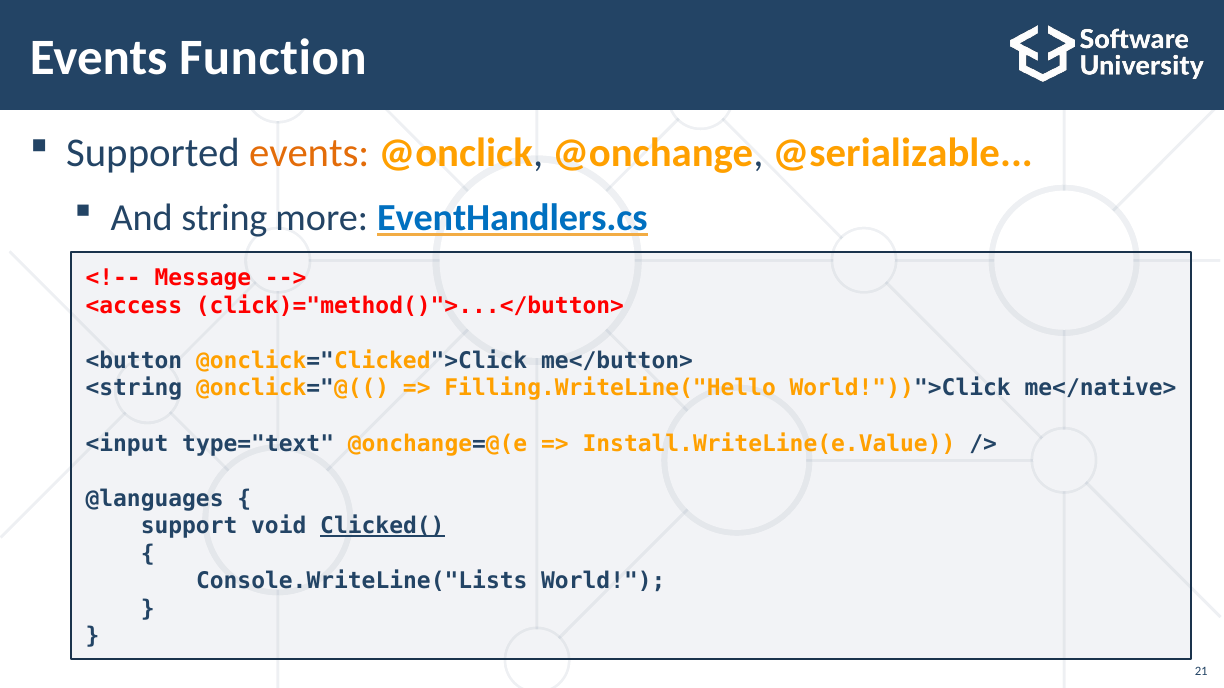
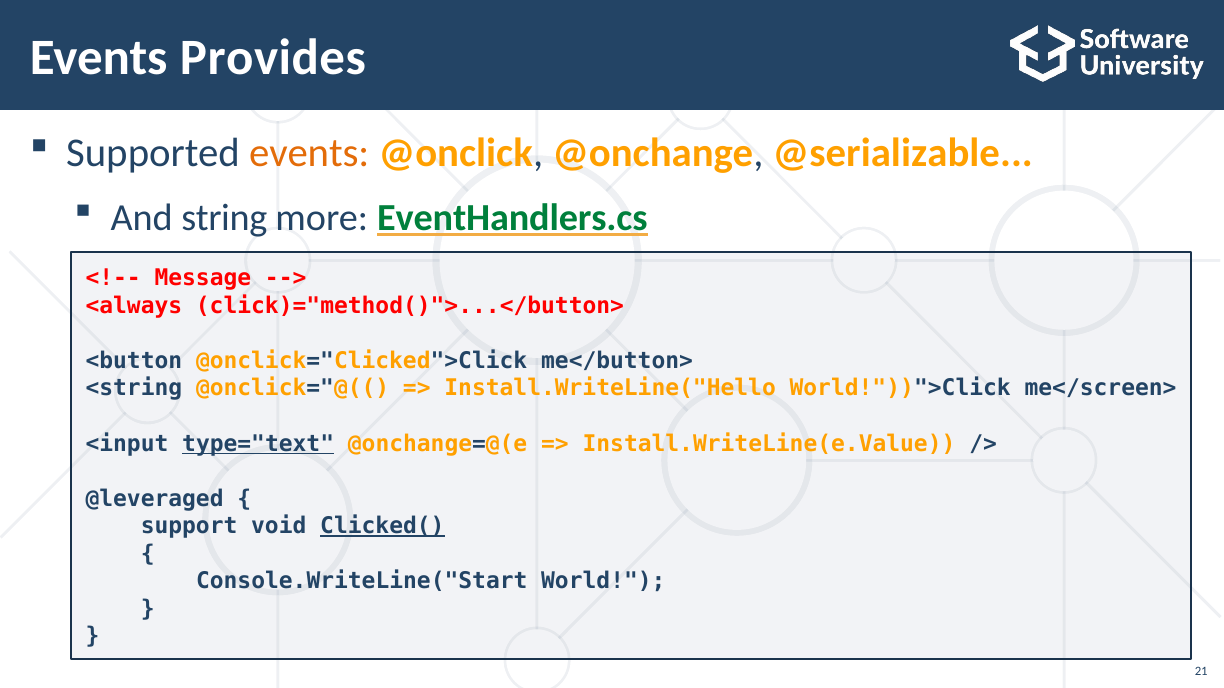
Function: Function -> Provides (273, 58)
EventHandlers.cs colour: blue -> green (512, 218)
<access: <access -> <always (134, 306)
Filling.WriteLine("Hello: Filling.WriteLine("Hello -> Install.WriteLine("Hello (610, 389)
me</native>: me</native> -> me</screen> (1101, 389)
type="text underline: none -> present (258, 444)
@languages: @languages -> @leveraged (155, 499)
Console.WriteLine("Lists: Console.WriteLine("Lists -> Console.WriteLine("Start (362, 581)
